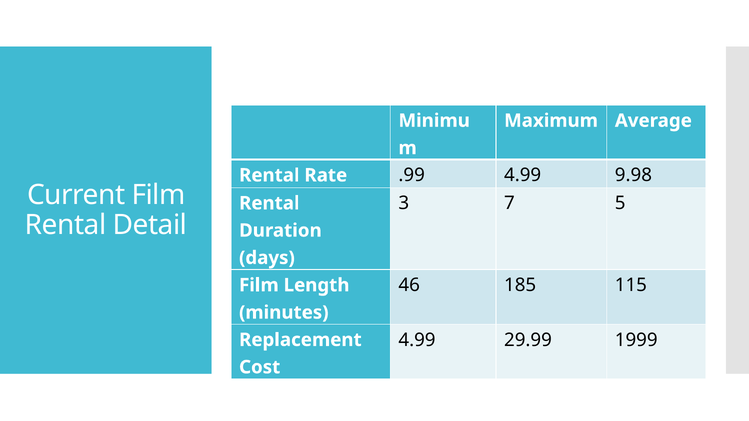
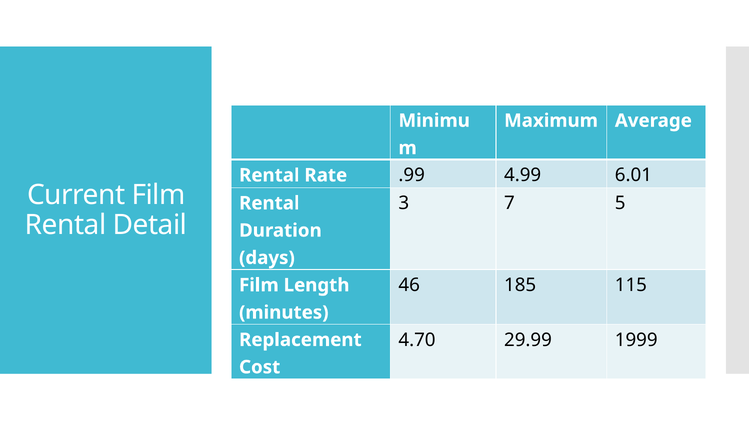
9.98: 9.98 -> 6.01 (633, 175)
4.99: 4.99 -> 4.70 (417, 340)
